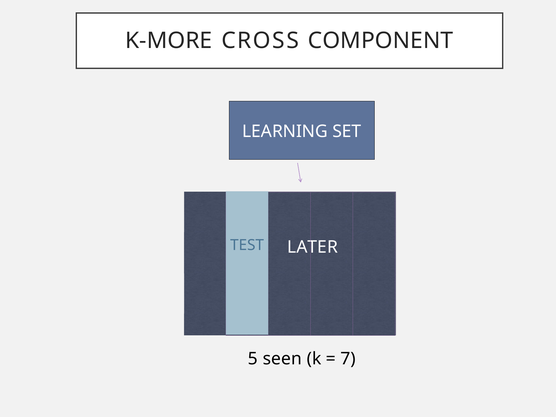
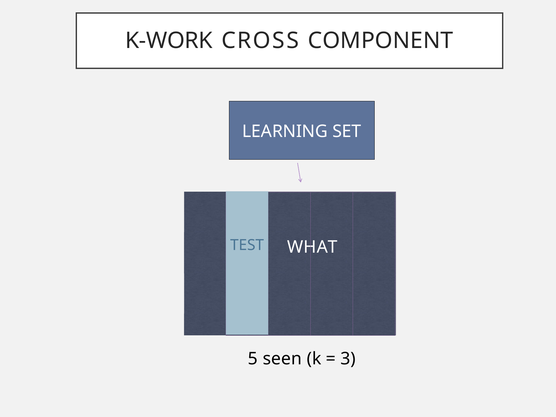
K-MORE: K-MORE -> K-WORK (169, 41)
LATER: LATER -> WHAT (312, 247)
7: 7 -> 3 (348, 359)
